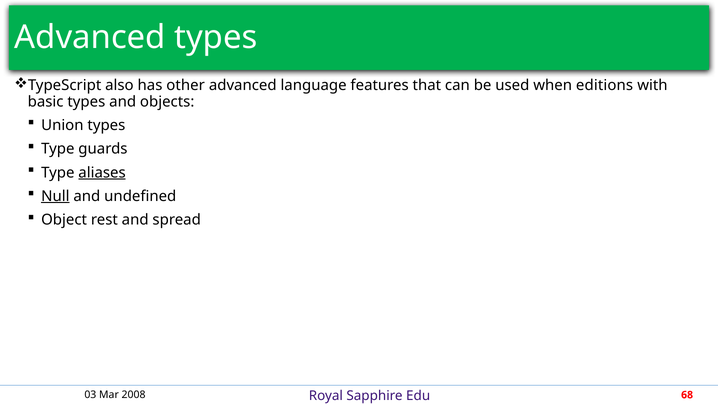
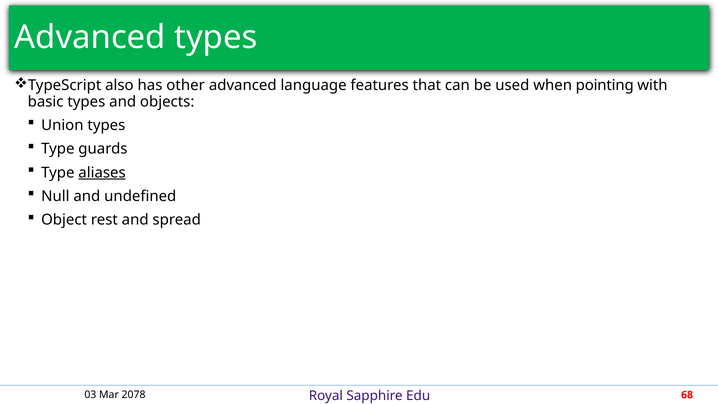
editions: editions -> pointing (605, 85)
Null underline: present -> none (55, 196)
2008: 2008 -> 2078 (134, 395)
